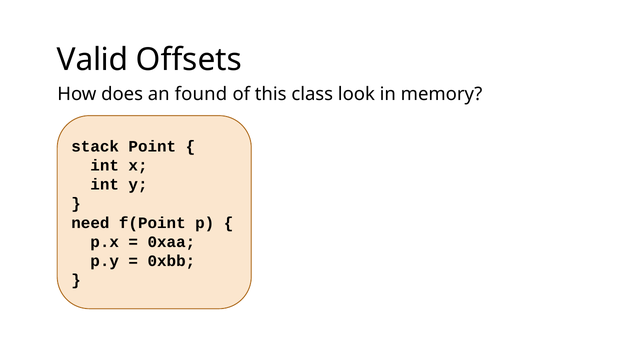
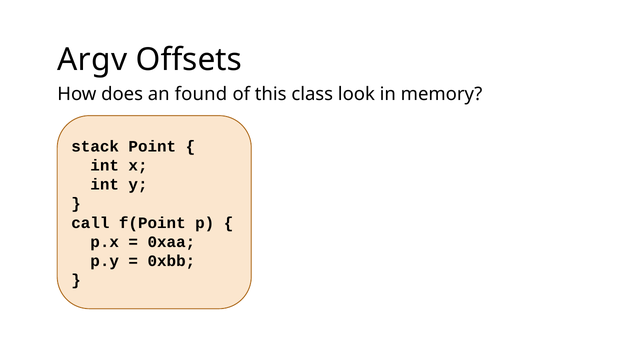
Valid: Valid -> Argv (92, 60)
need: need -> call (90, 223)
